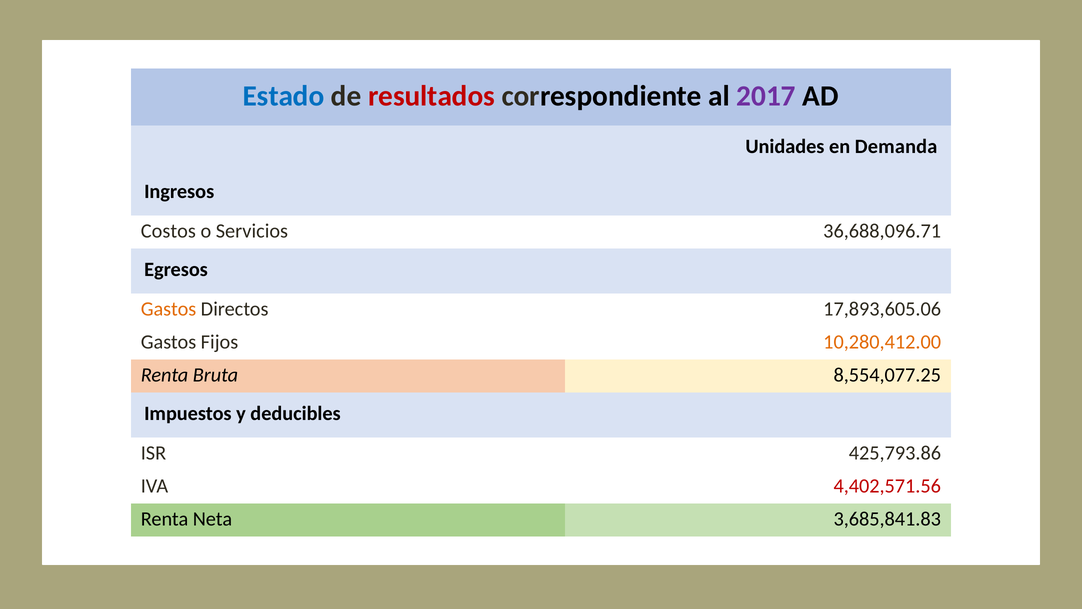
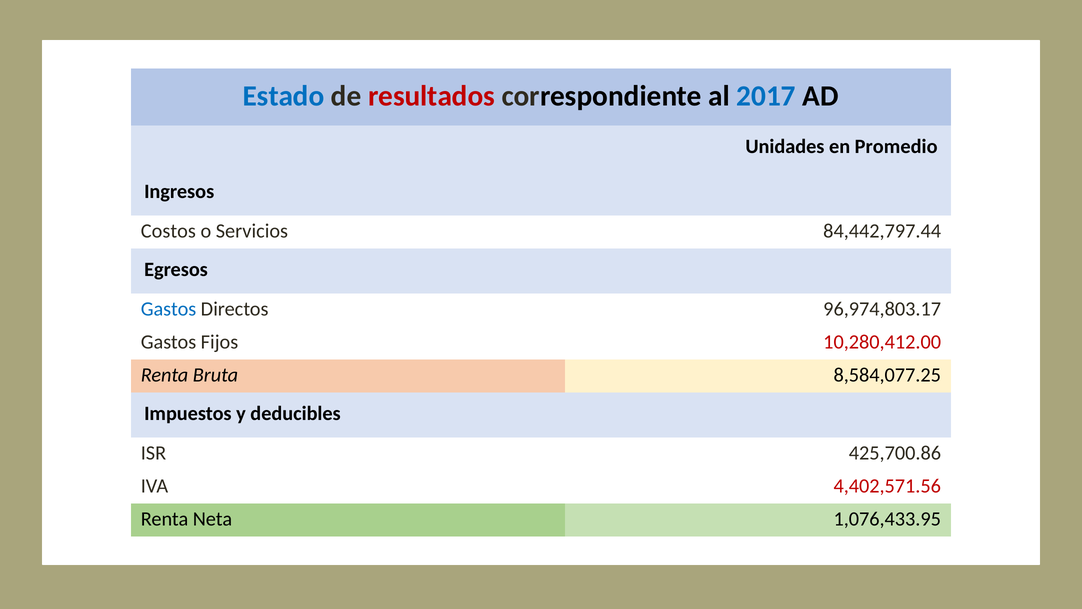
2017 colour: purple -> blue (766, 96)
Demanda: Demanda -> Promedio (896, 146)
36,688,096.71: 36,688,096.71 -> 84,442,797.44 (882, 231)
Gastos colour: orange -> blue (169, 309)
17,893,605.06: 17,893,605.06 -> 96,974,803.17 (882, 309)
10,280,412.00 colour: orange -> red (882, 342)
8,554,077.25: 8,554,077.25 -> 8,584,077.25 (887, 375)
425,793.86: 425,793.86 -> 425,700.86 (895, 453)
3,685,841.83: 3,685,841.83 -> 1,076,433.95 (887, 519)
